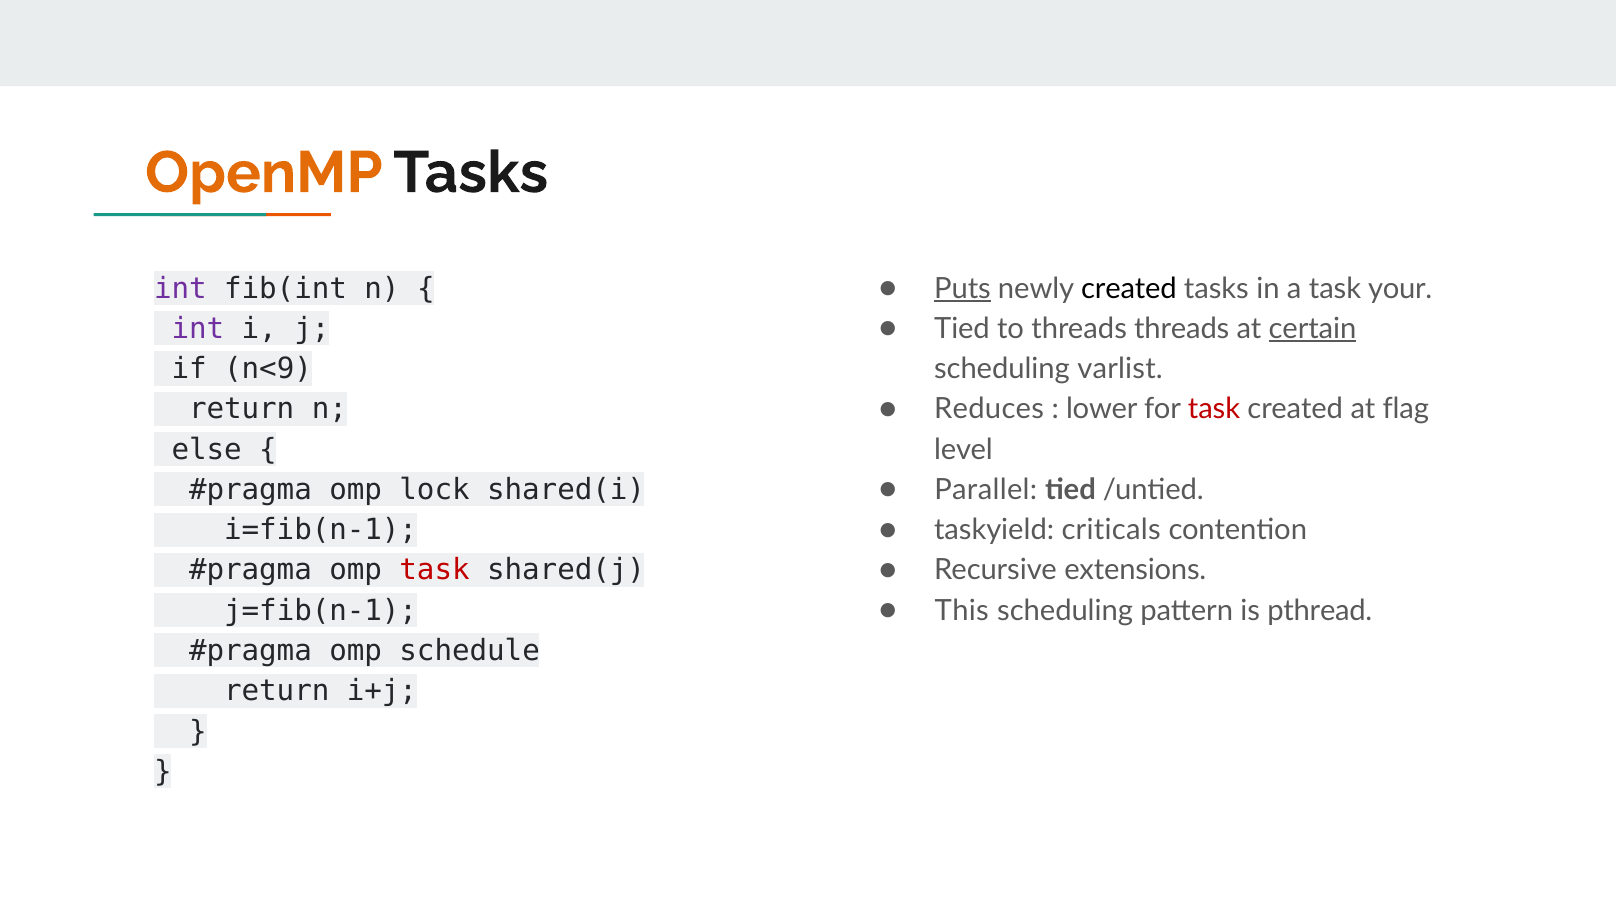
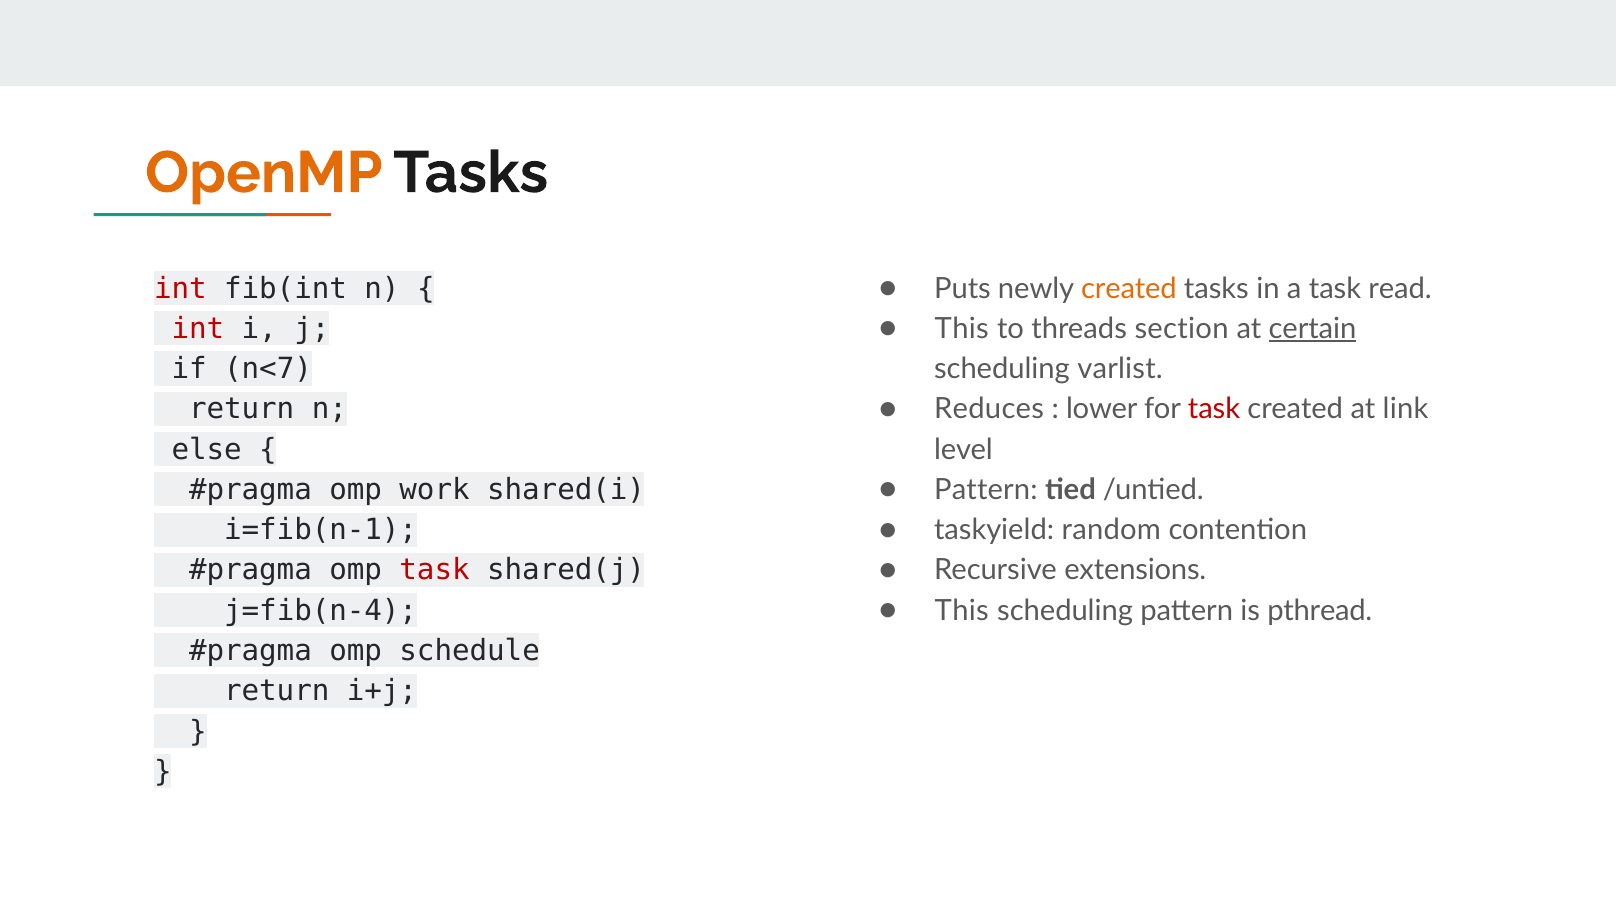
int colour: purple -> red (180, 288)
Puts underline: present -> none (962, 288)
created colour: black -> orange (1129, 288)
your: your -> read (1400, 288)
int colour: purple -> red (198, 329)
Tied: Tied -> This (962, 329)
threads threads: threads -> section (1182, 329)
n<9: n<9 -> n<7 (268, 369)
flag: flag -> link (1406, 409)
lock: lock -> work (435, 490)
Parallel: Parallel -> Pattern (986, 490)
criticals: criticals -> random (1111, 530)
j=fib(n-1: j=fib(n-1 -> j=fib(n-4 (321, 611)
